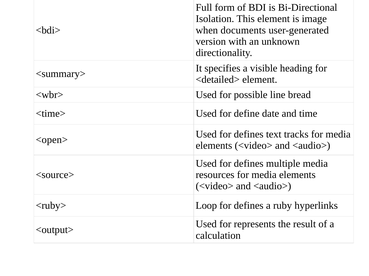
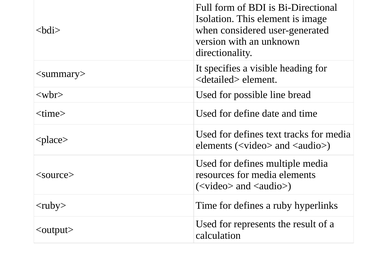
documents: documents -> considered (243, 30)
<open>: <open> -> <place> (52, 140)
<ruby> Loop: Loop -> Time (206, 206)
